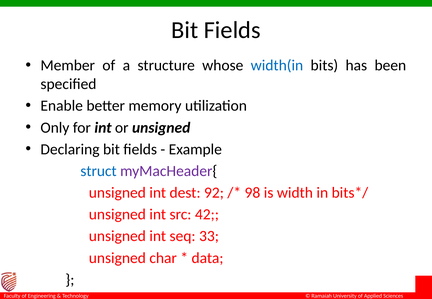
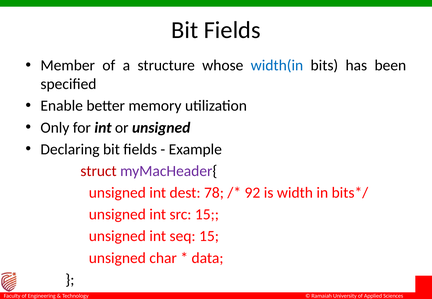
struct colour: blue -> red (99, 171)
92: 92 -> 78 (214, 193)
98: 98 -> 92 (252, 193)
src 42: 42 -> 15 (207, 215)
seq 33: 33 -> 15 (209, 236)
